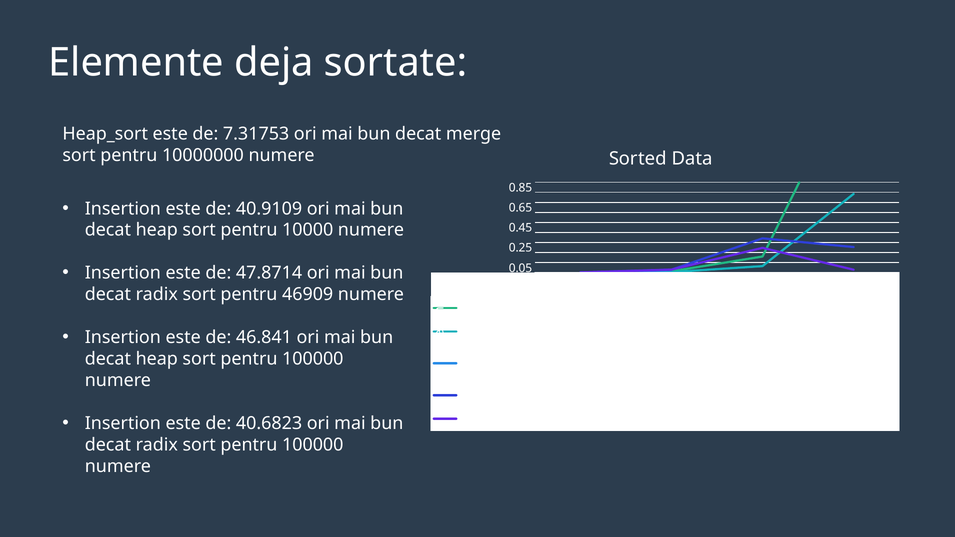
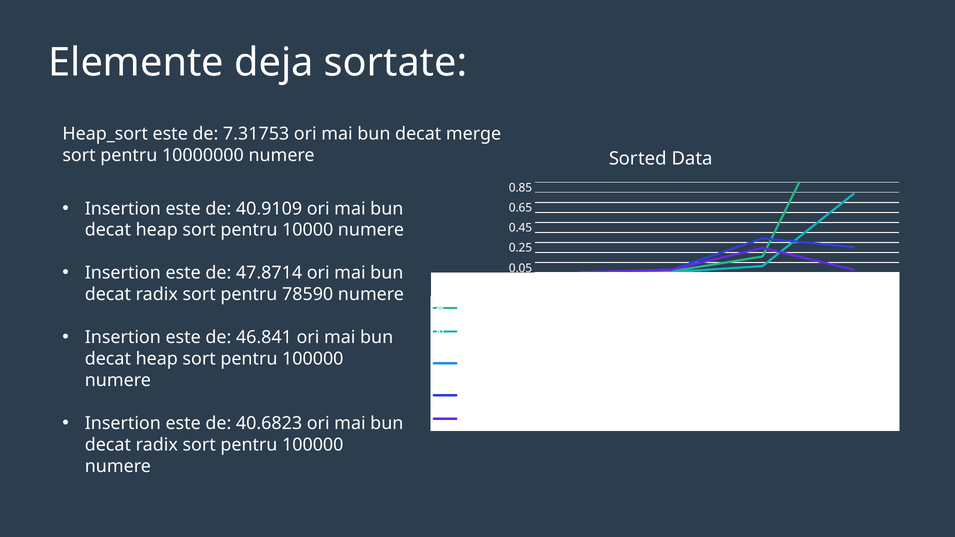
46909: 46909 -> 78590 (308, 295)
